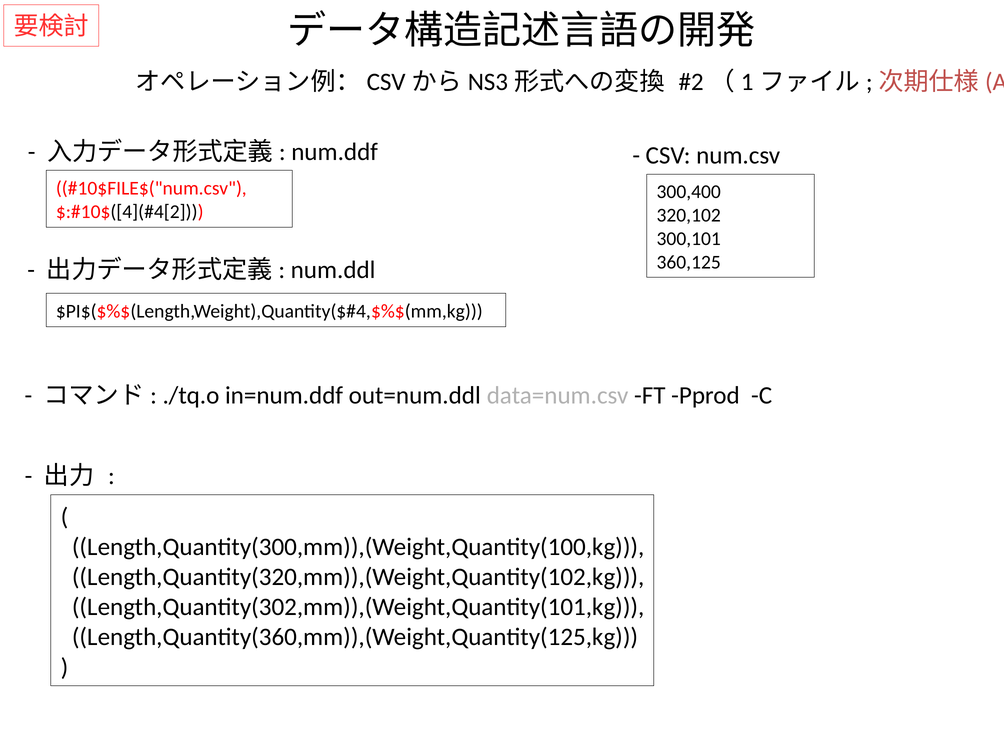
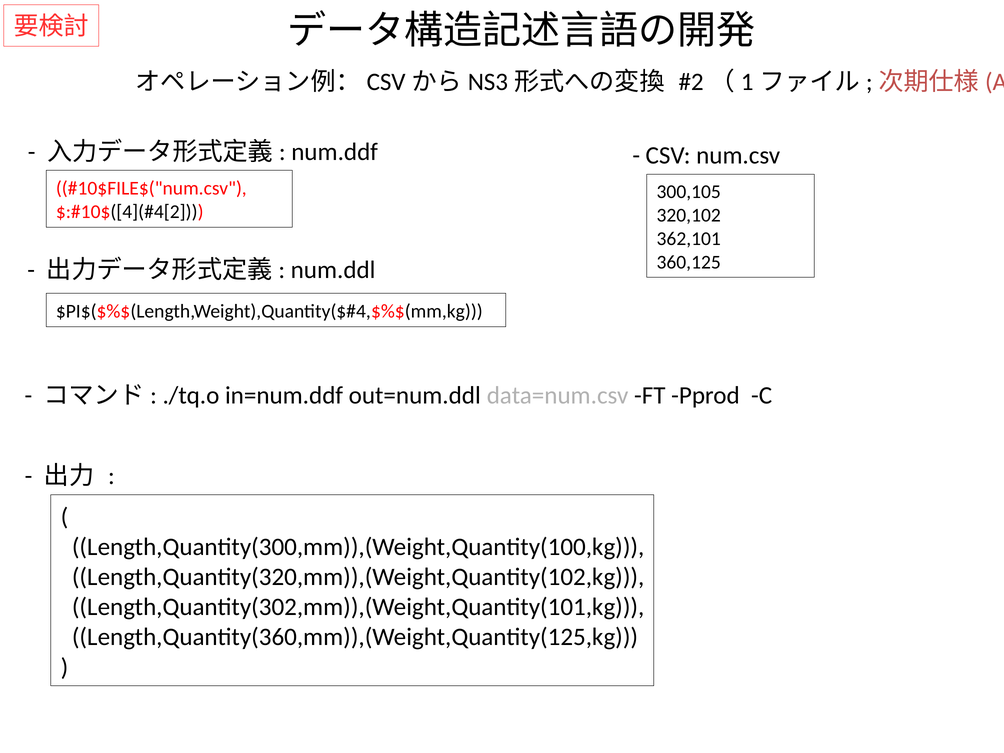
300,400: 300,400 -> 300,105 (689, 192)
300,101: 300,101 -> 362,101 (689, 239)
